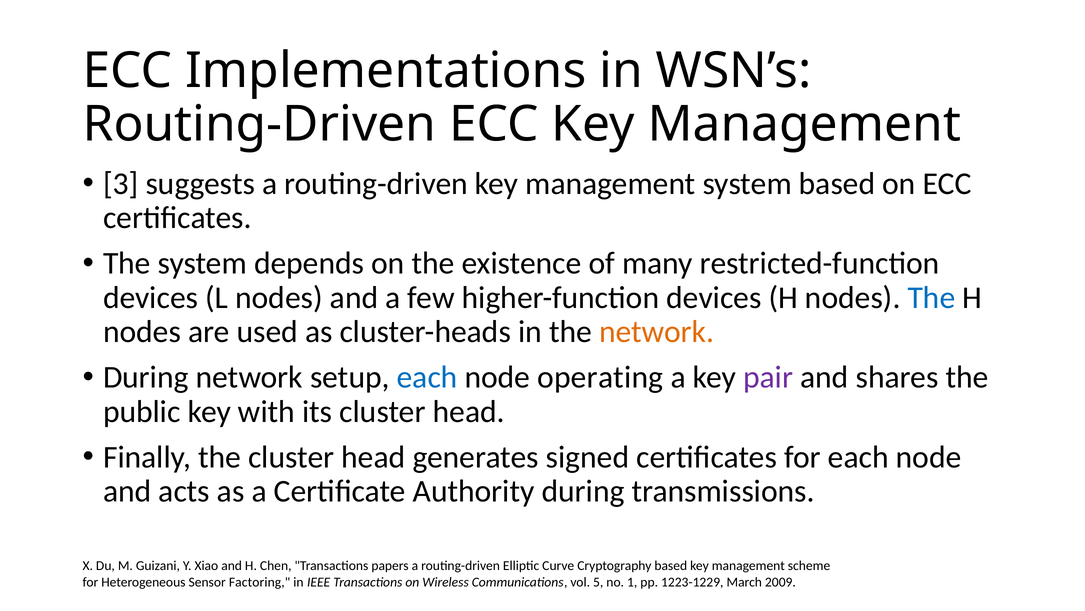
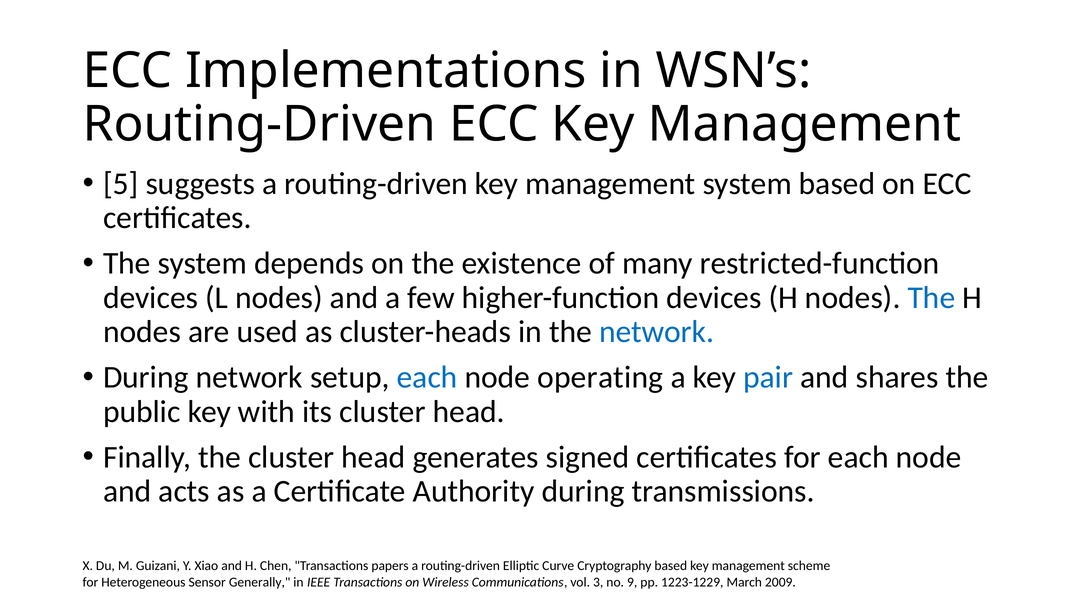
3: 3 -> 5 (121, 183)
network colour: orange -> blue (657, 331)
pair colour: purple -> blue (768, 377)
Factoring: Factoring -> Generally (260, 581)
5: 5 -> 3 (598, 581)
1: 1 -> 9 (632, 581)
